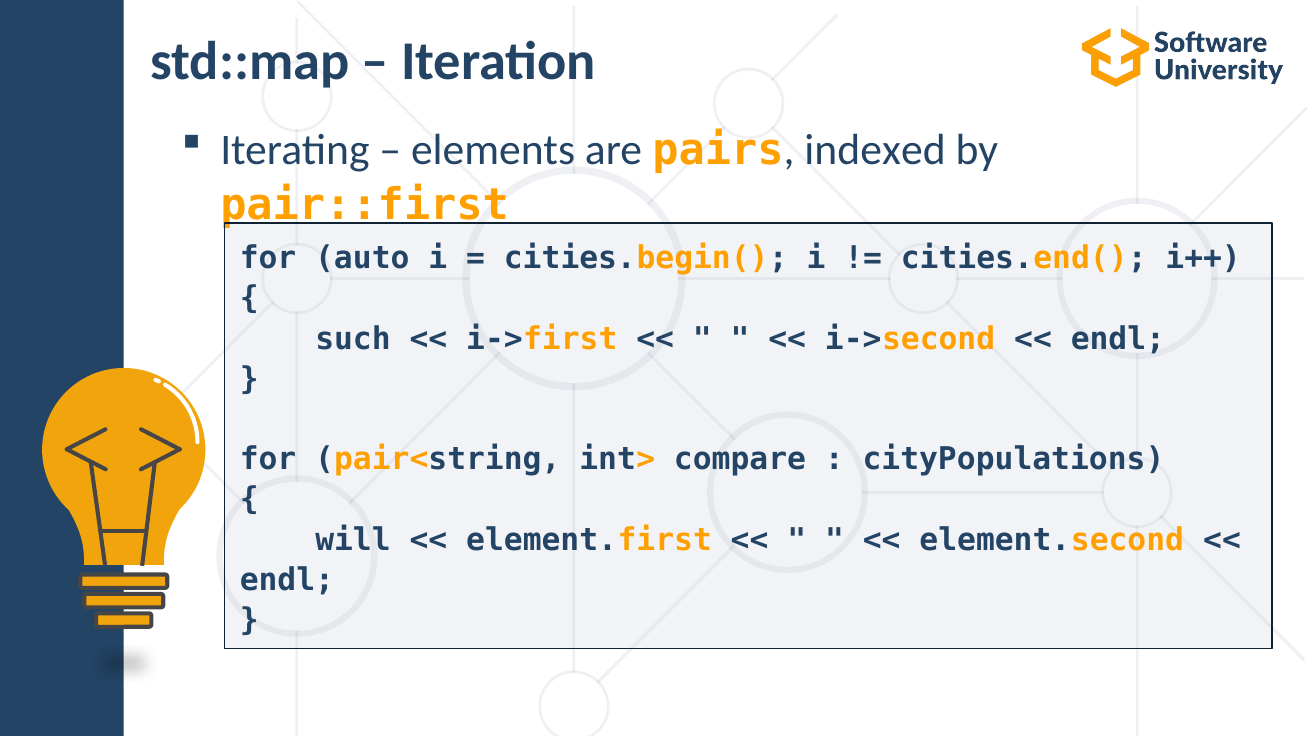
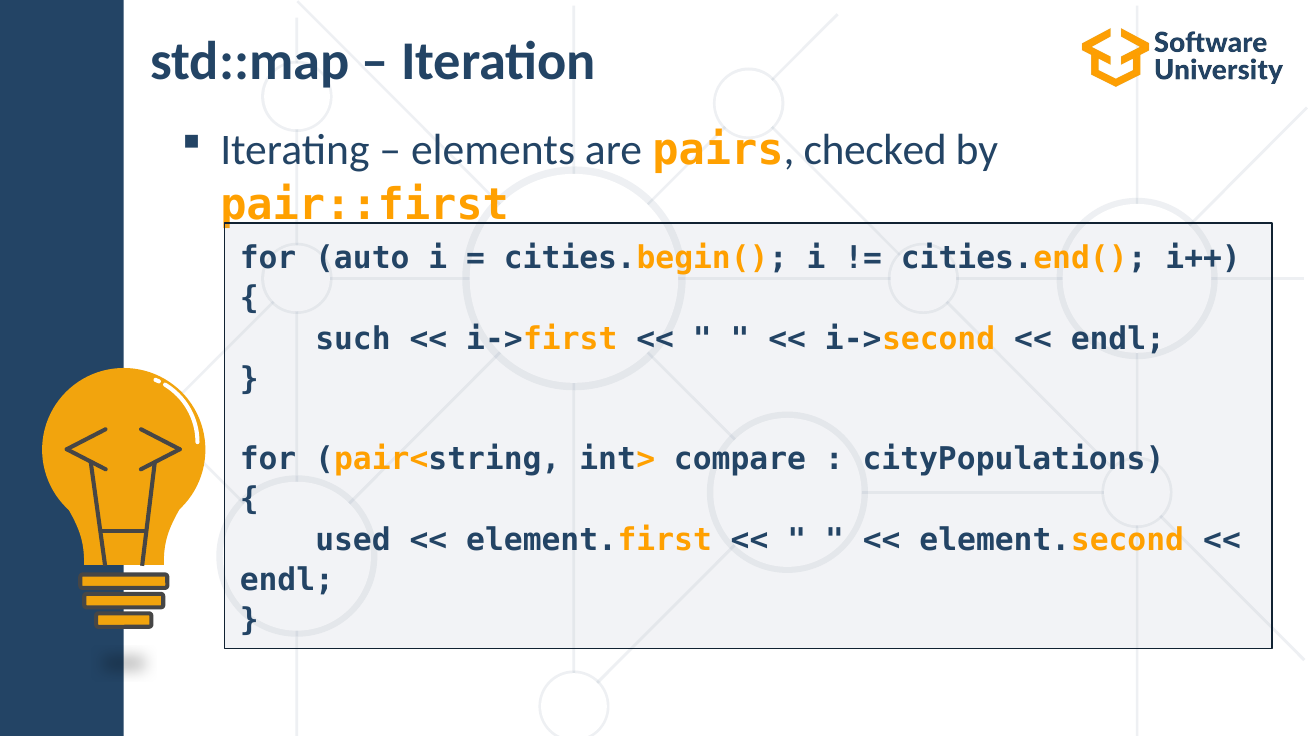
indexed: indexed -> checked (875, 150)
will: will -> used (353, 540)
